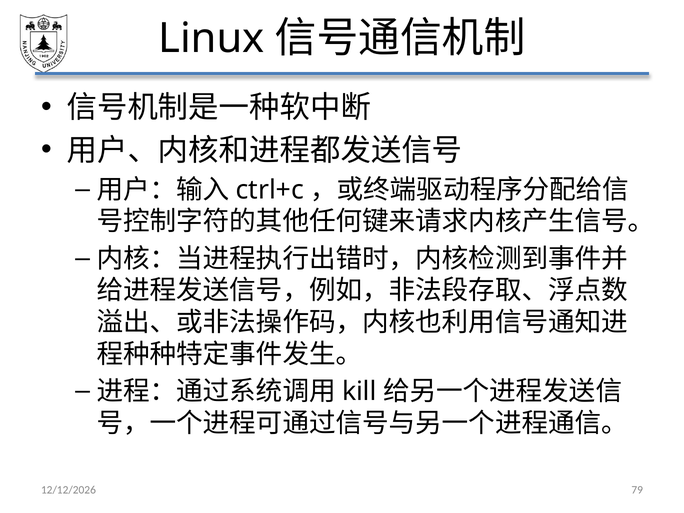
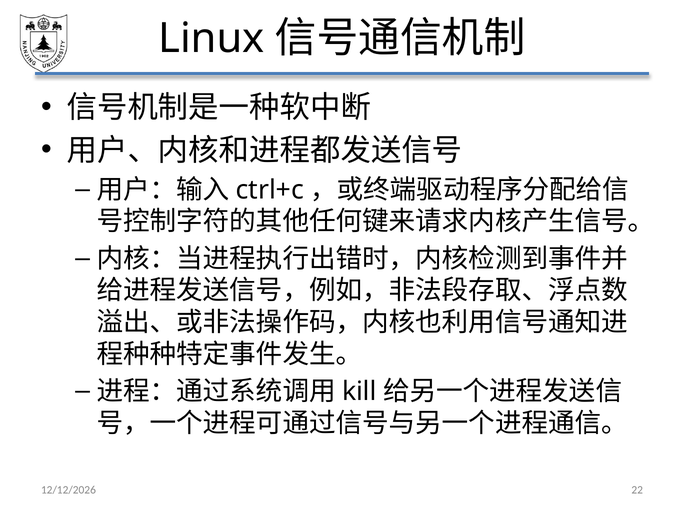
79: 79 -> 22 (637, 490)
